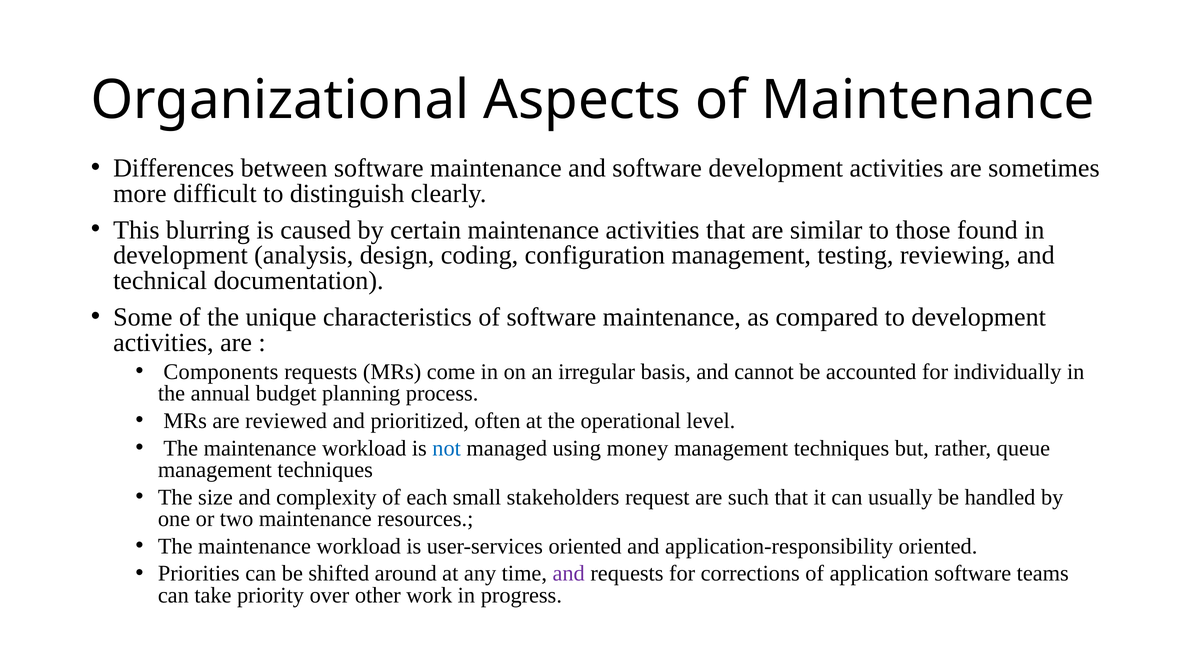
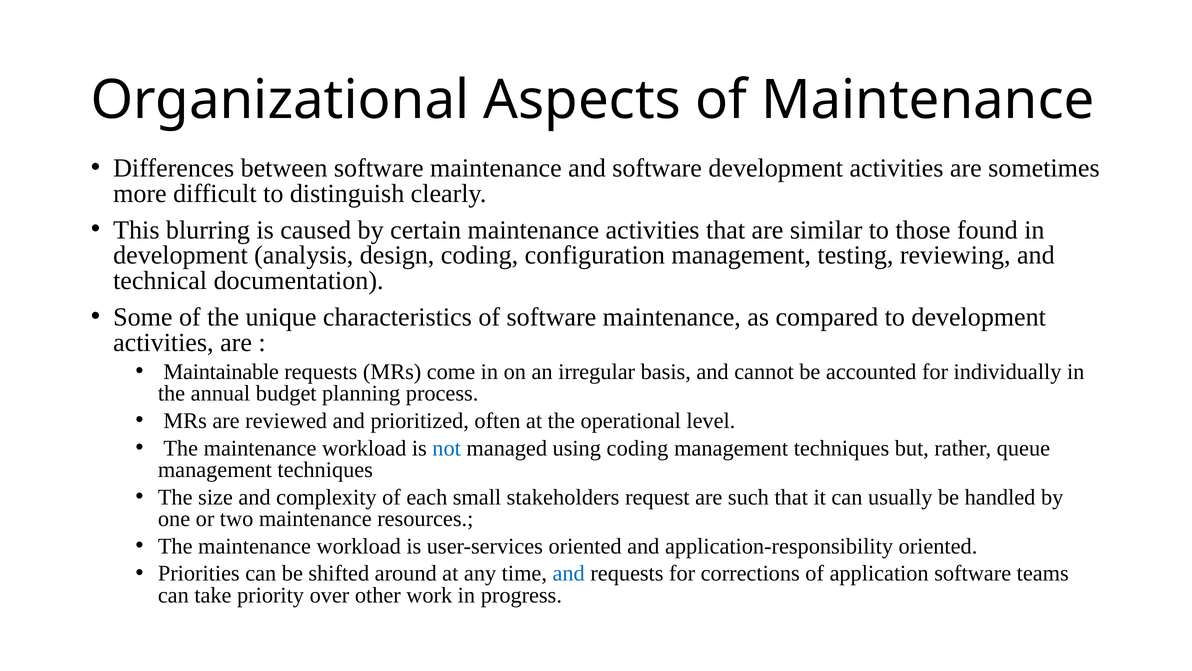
Components: Components -> Maintainable (221, 372)
using money: money -> coding (637, 448)
and colour: purple -> blue (569, 573)
